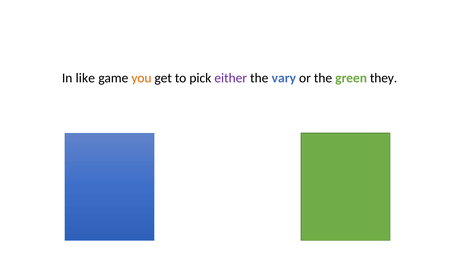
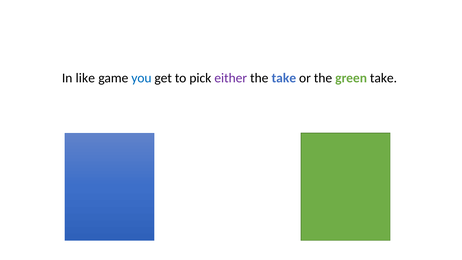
you colour: orange -> blue (141, 78)
the vary: vary -> take (284, 78)
green they: they -> take (384, 78)
